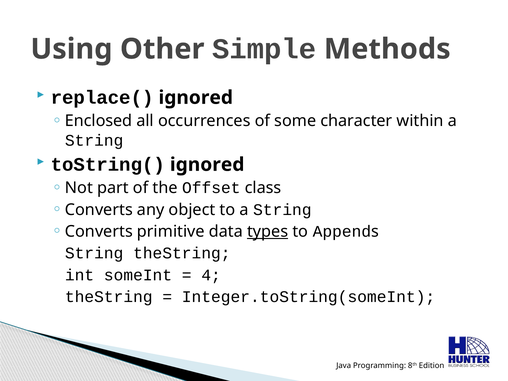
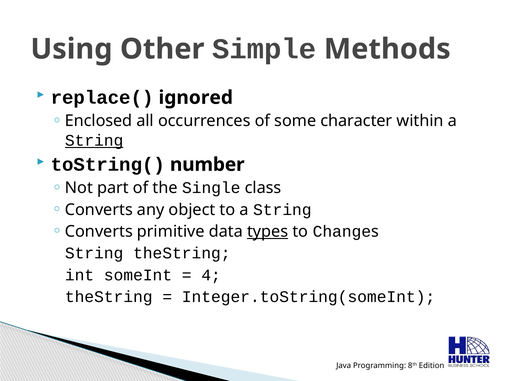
String underline: none -> present (94, 140)
toString( ignored: ignored -> number (207, 165)
Offset: Offset -> Single (211, 188)
Append: Append -> Change (342, 231)
